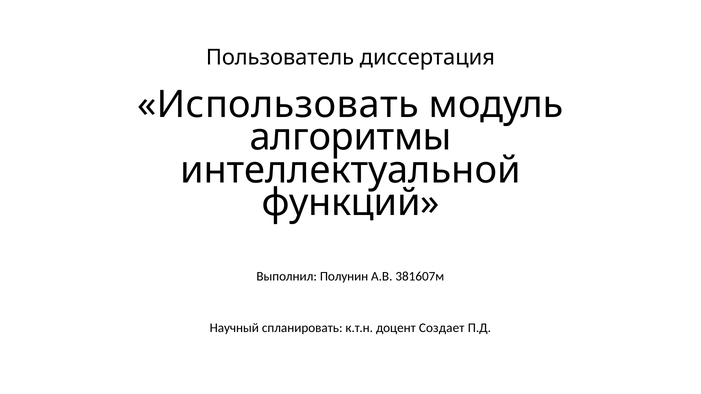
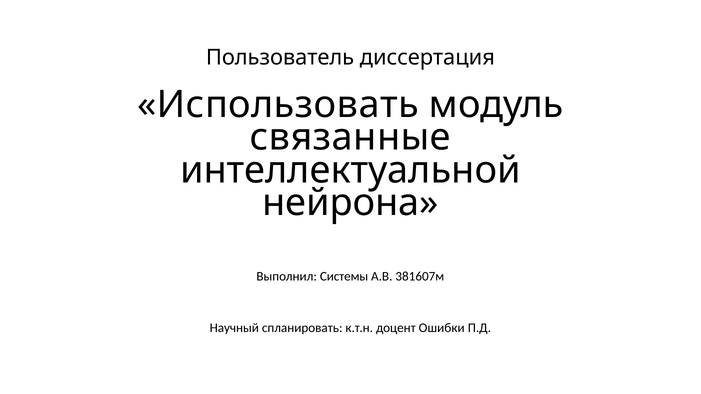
алгоритмы: алгоритмы -> связанные (350, 137)
функций: функций -> нейрона (350, 203)
Полунин: Полунин -> Системы (344, 277)
Создает: Создает -> Ошибки (442, 328)
